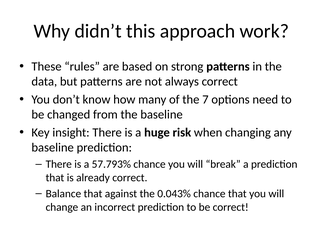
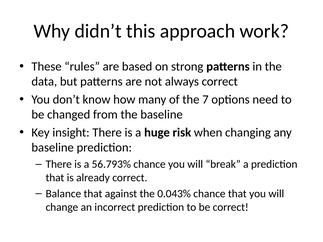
57.793%: 57.793% -> 56.793% (111, 164)
